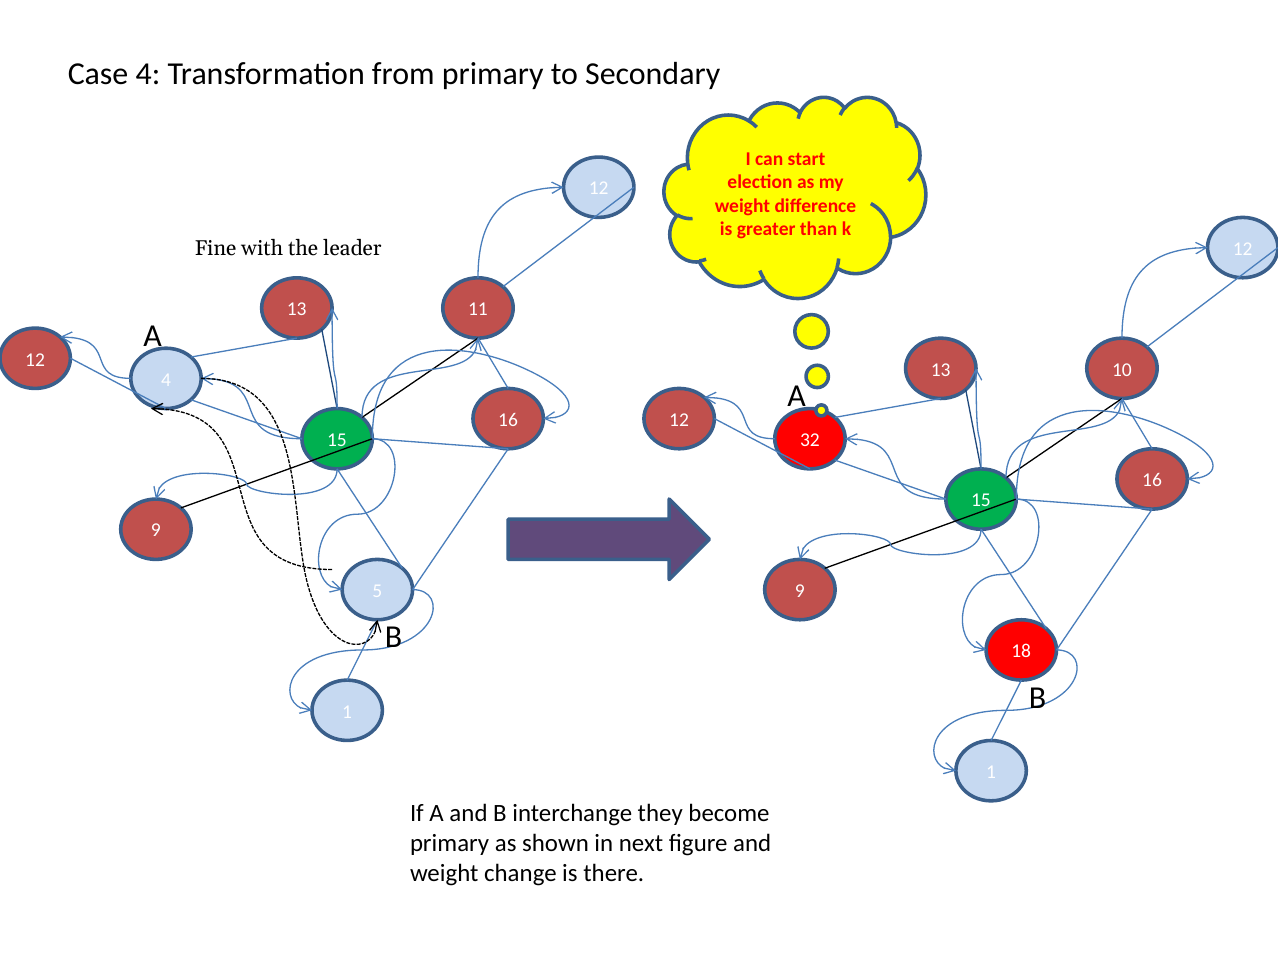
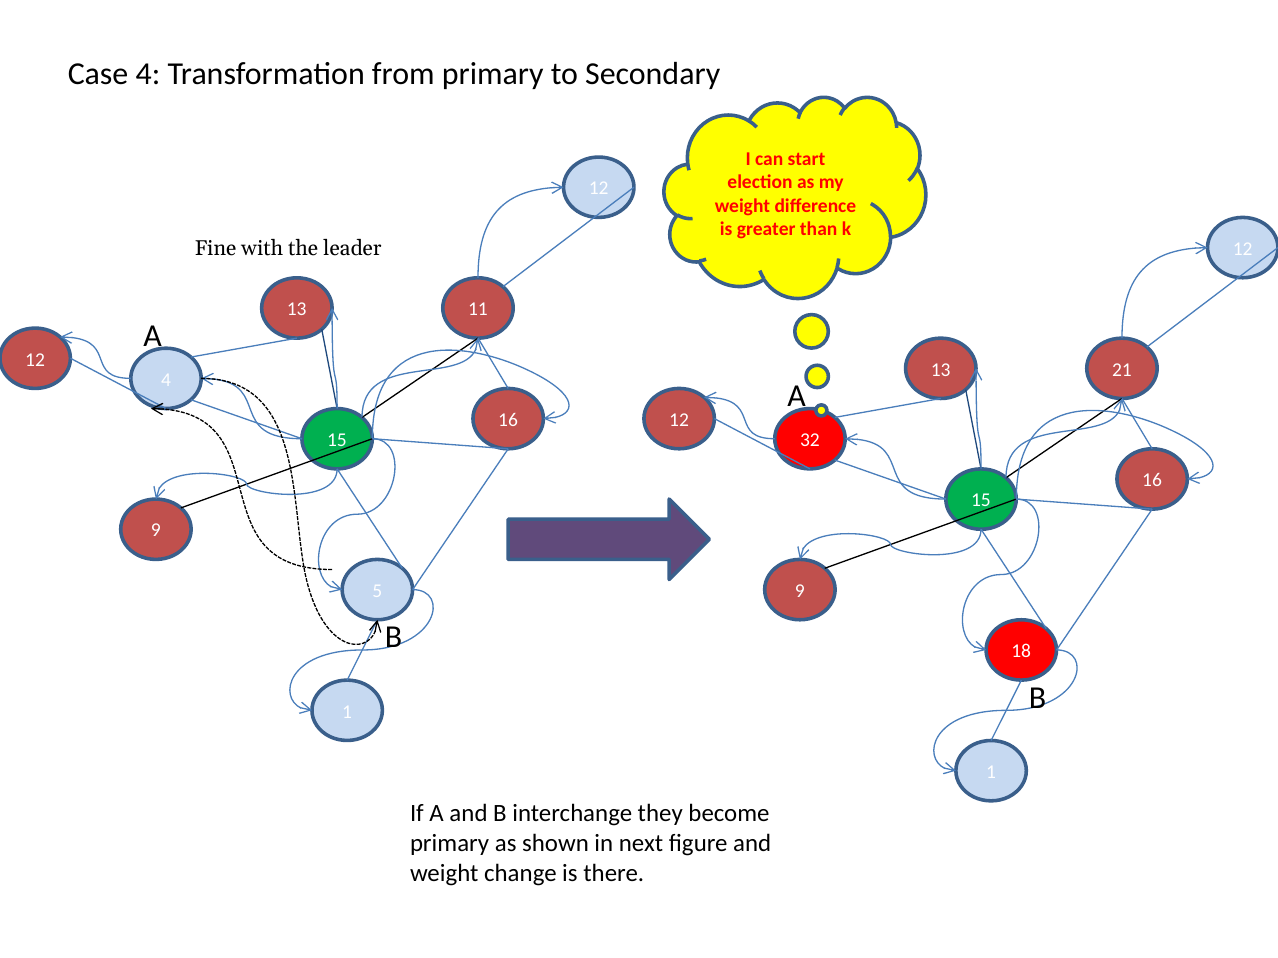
10: 10 -> 21 (1122, 370)
